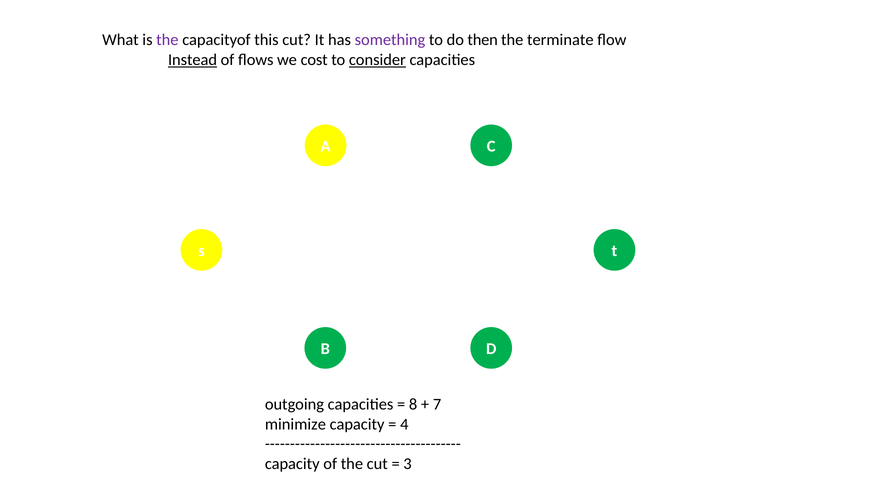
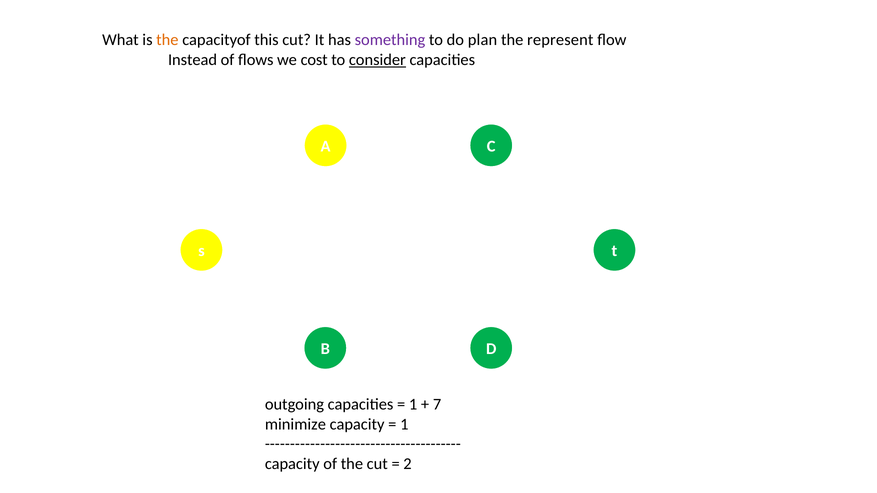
the colour: purple -> orange (167, 40)
then: then -> plan (482, 40)
terminate: terminate -> represent (560, 40)
Instead underline: present -> none (193, 60)
8: 8 -> 1 (413, 405)
4: 4 -> 1 (404, 424)
3: 3 -> 2 (408, 464)
